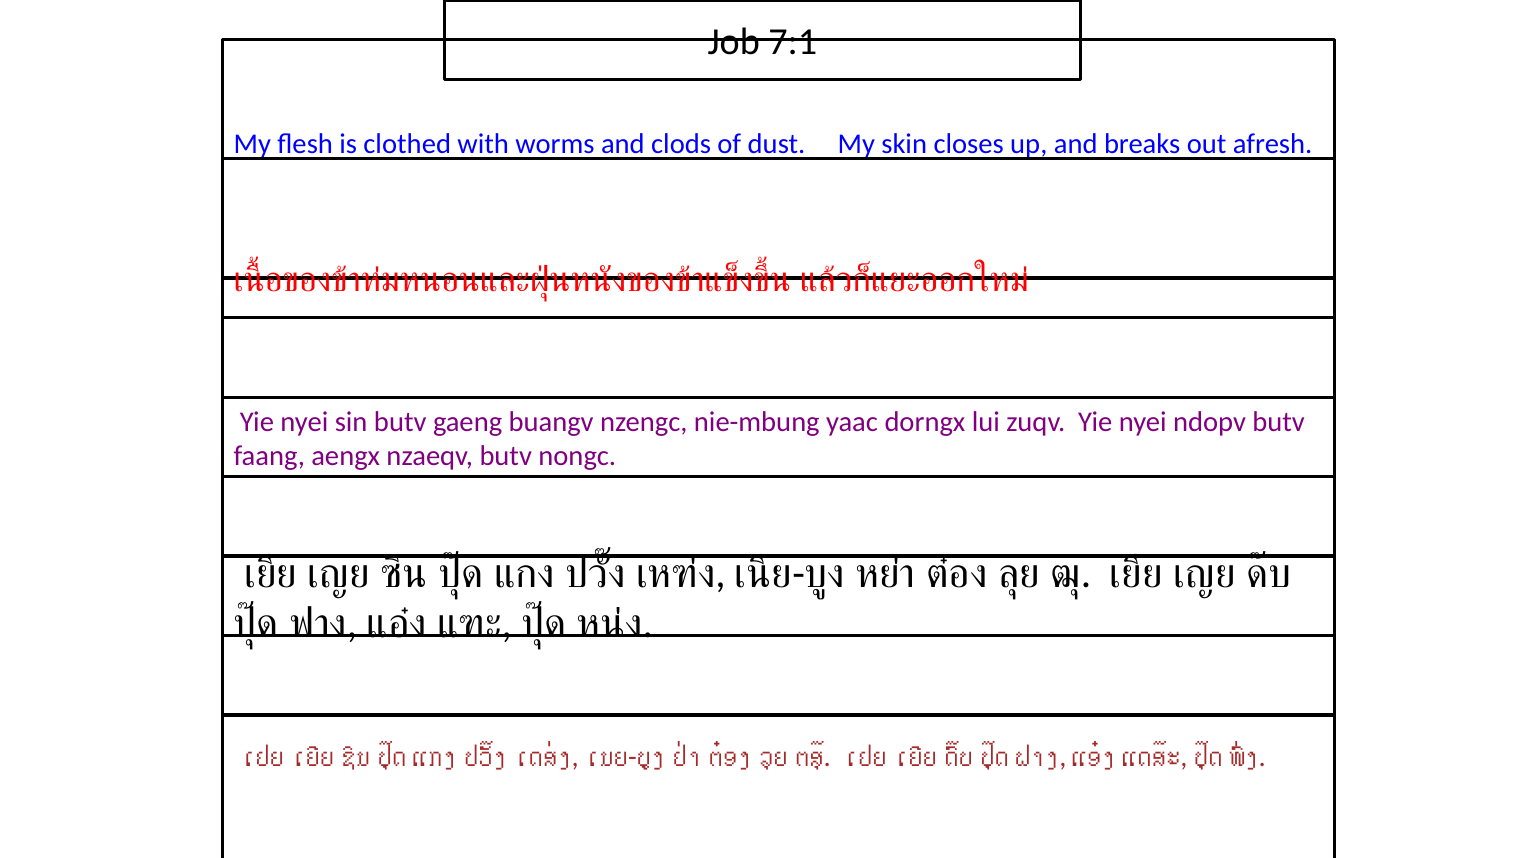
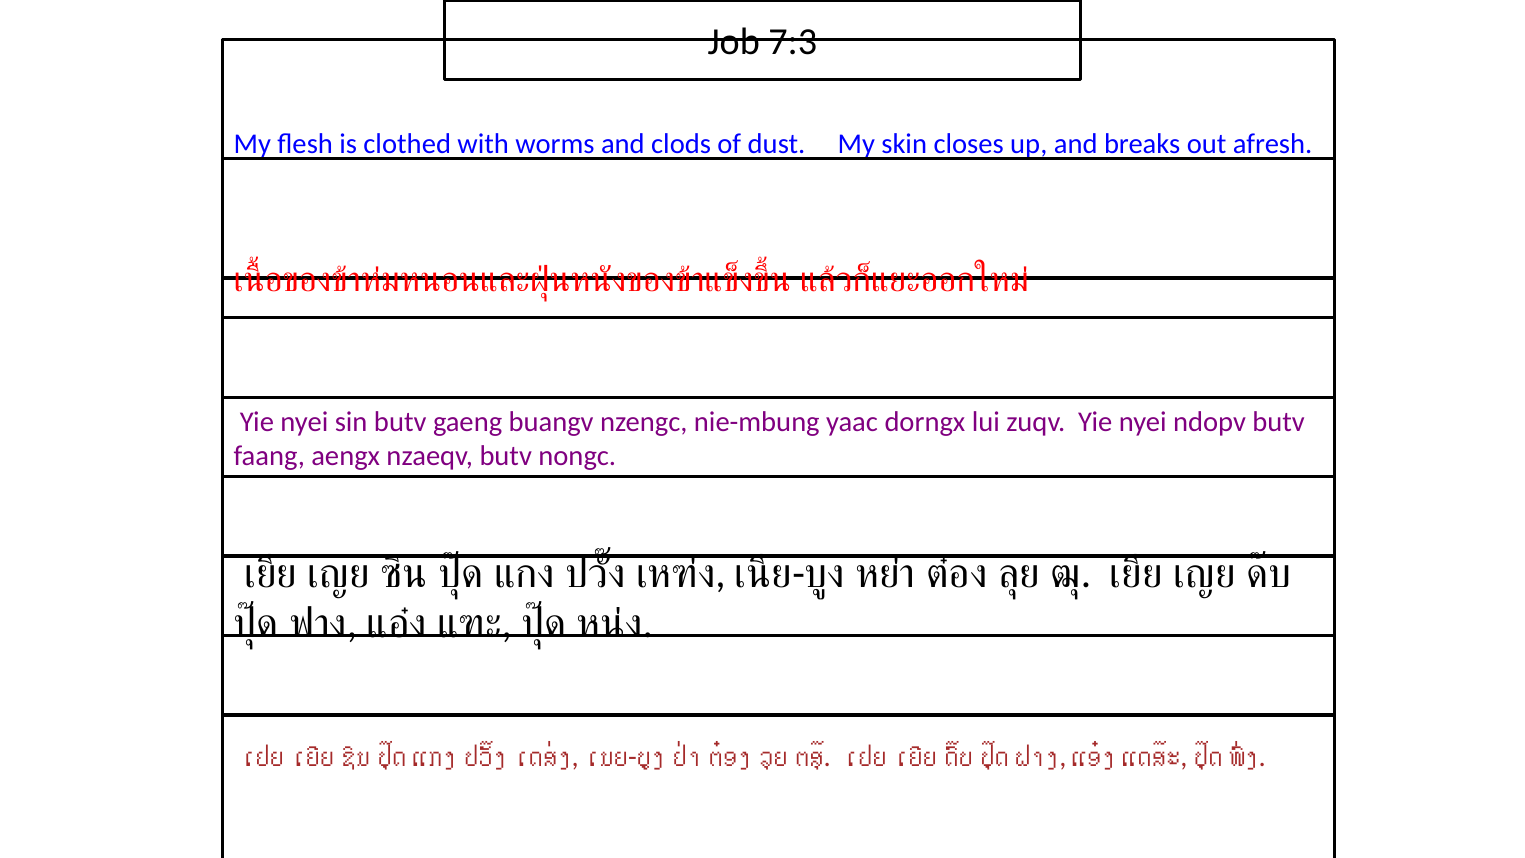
7:1: 7:1 -> 7:3 (793, 42)
